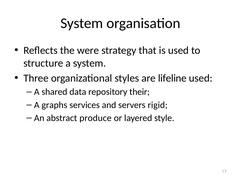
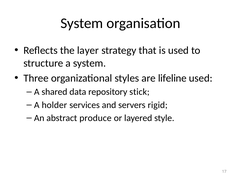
were: were -> layer (88, 51)
their: their -> stick (139, 92)
graphs: graphs -> holder (54, 105)
